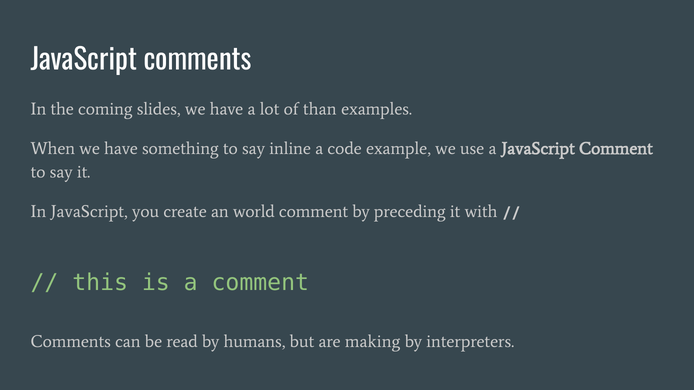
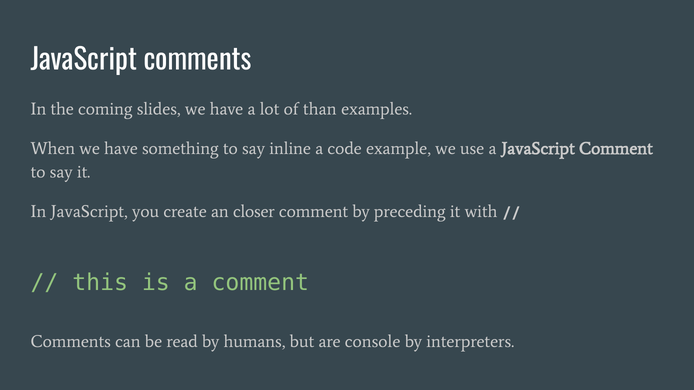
world: world -> closer (254, 212)
making: making -> console (373, 342)
